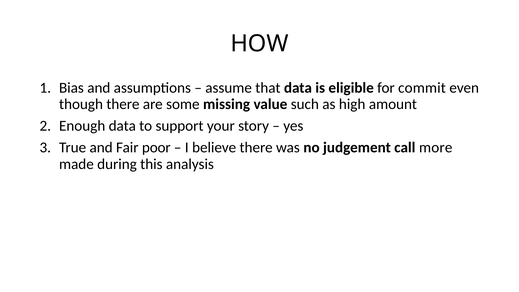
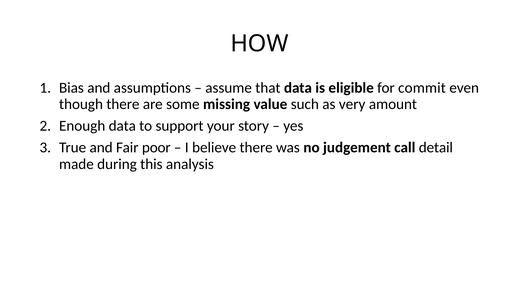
high: high -> very (352, 104)
more: more -> detail (436, 148)
